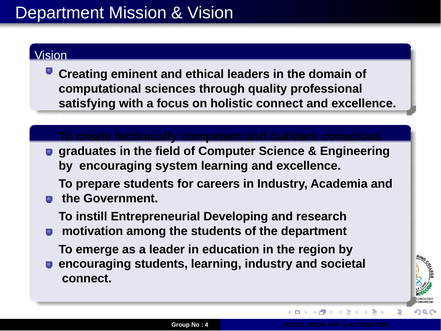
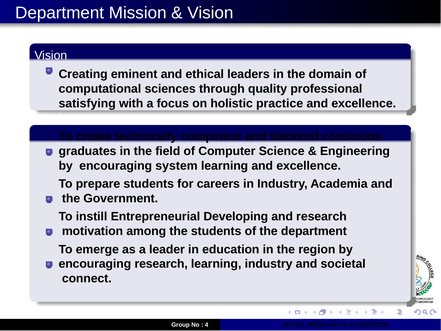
holistic connect: connect -> practice (280, 104)
builders: builders -> backend (294, 137)
encouraging students: students -> research (161, 264)
